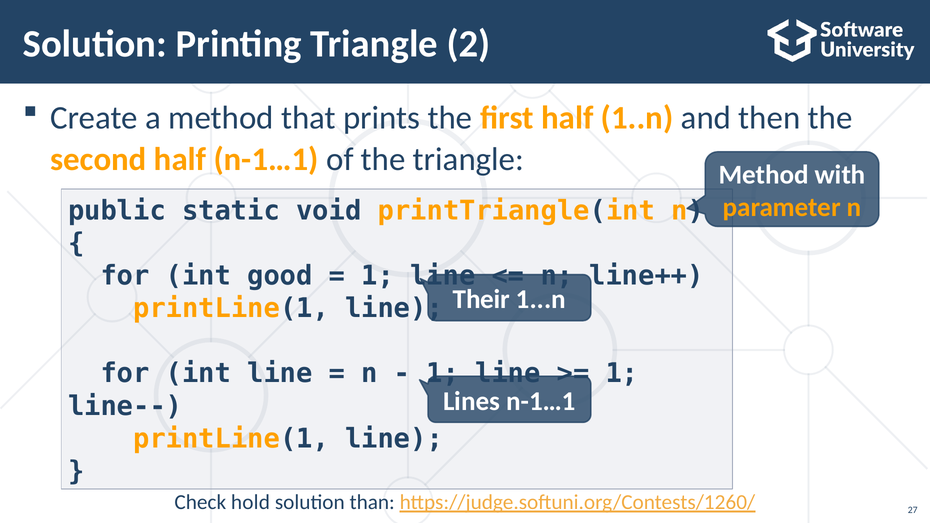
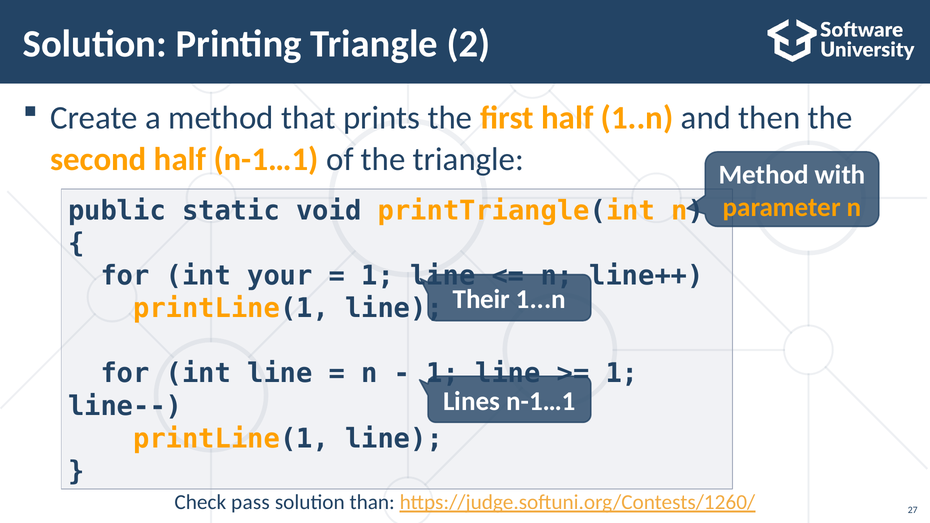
good: good -> your (280, 276)
hold: hold -> pass (250, 502)
